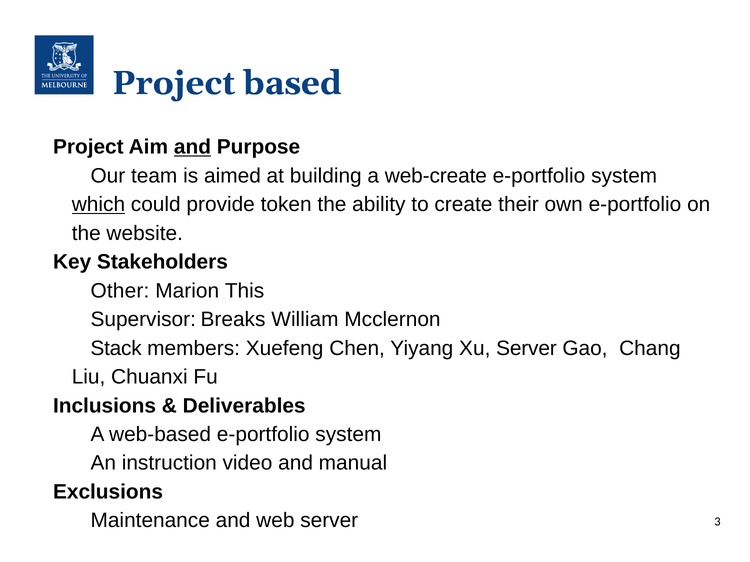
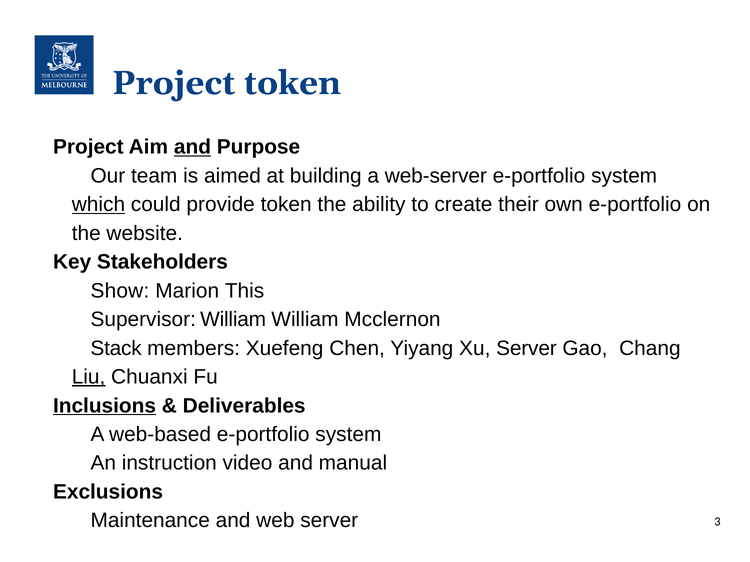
Project based: based -> token (292, 83)
web-create: web-create -> web-server (436, 176)
Other: Other -> Show (120, 291)
Supervisor Breaks: Breaks -> William (233, 320)
Liu underline: none -> present (89, 377)
Inclusions underline: none -> present (105, 406)
